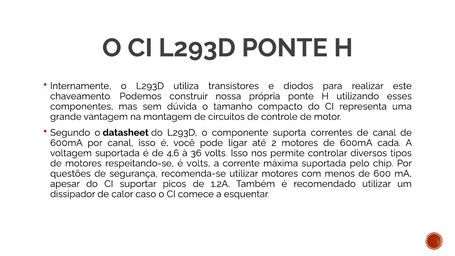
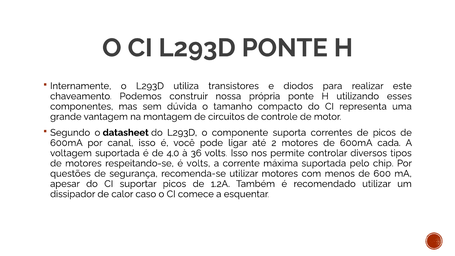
de canal: canal -> picos (384, 133)
4.6: 4.6 -> 4.0 (173, 153)
